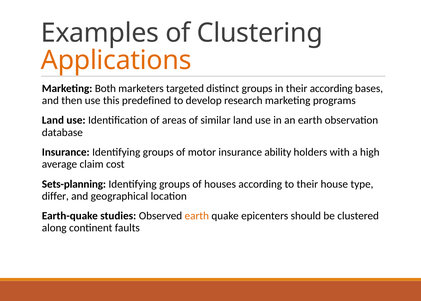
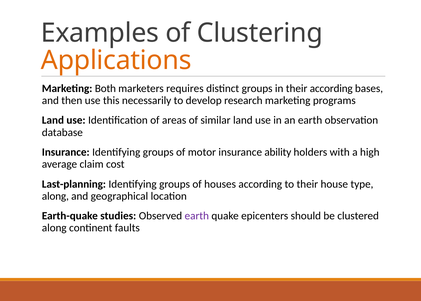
targeted: targeted -> requires (185, 88)
predefined: predefined -> necessarily (147, 100)
Sets-planning: Sets-planning -> Last-planning (74, 184)
differ: differ -> along (55, 196)
earth colour: orange -> purple (197, 216)
